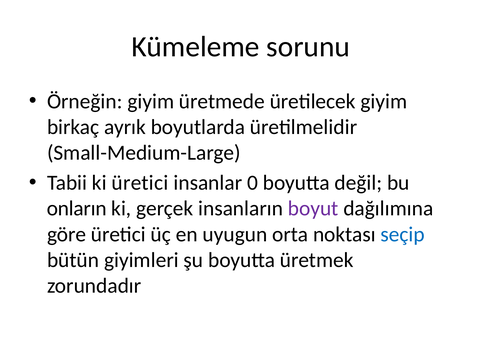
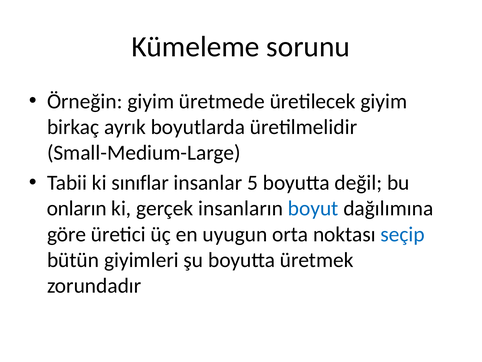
ki üretici: üretici -> sınıflar (140, 183)
0: 0 -> 5 (253, 183)
boyut colour: purple -> blue (313, 208)
